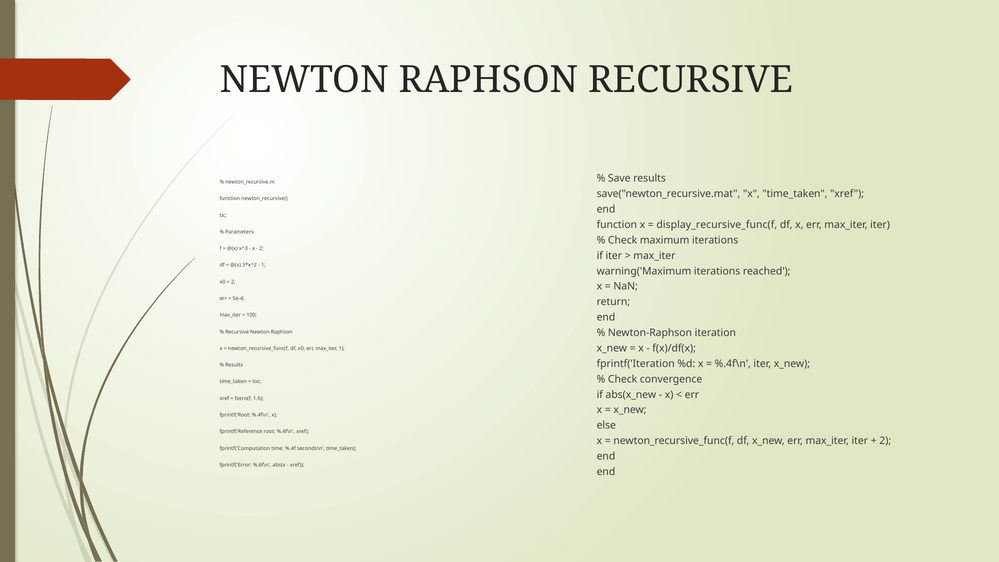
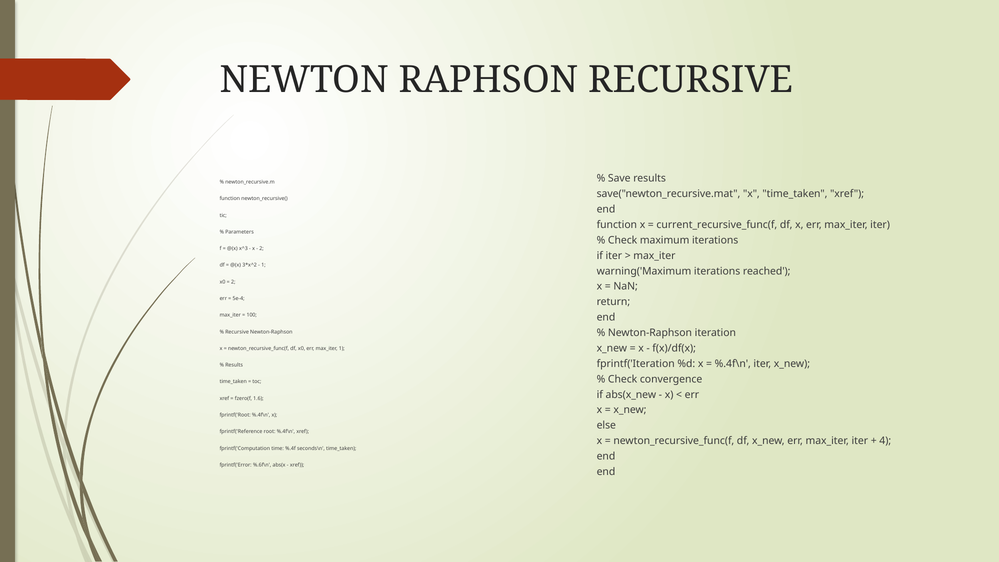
display_recursive_func(f: display_recursive_func(f -> current_recursive_func(f (717, 225)
2: 2 -> 4 (885, 441)
